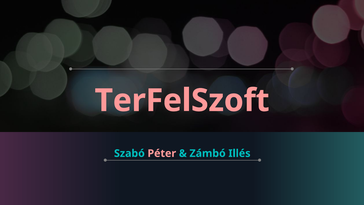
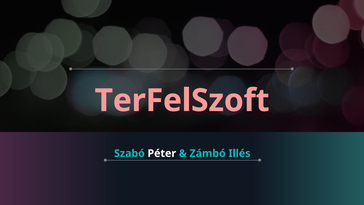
Péter colour: pink -> white (162, 153)
